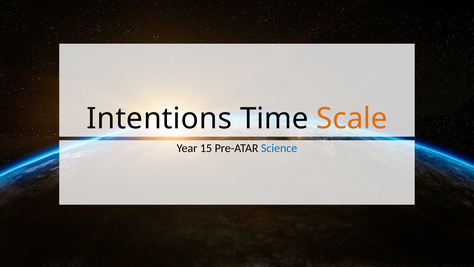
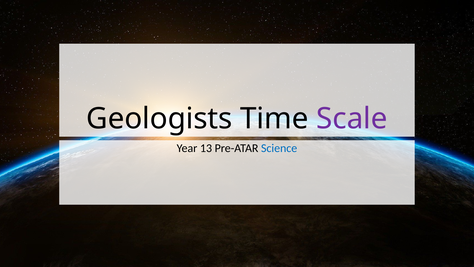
Intentions: Intentions -> Geologists (159, 118)
Scale colour: orange -> purple (352, 118)
15: 15 -> 13 (206, 148)
